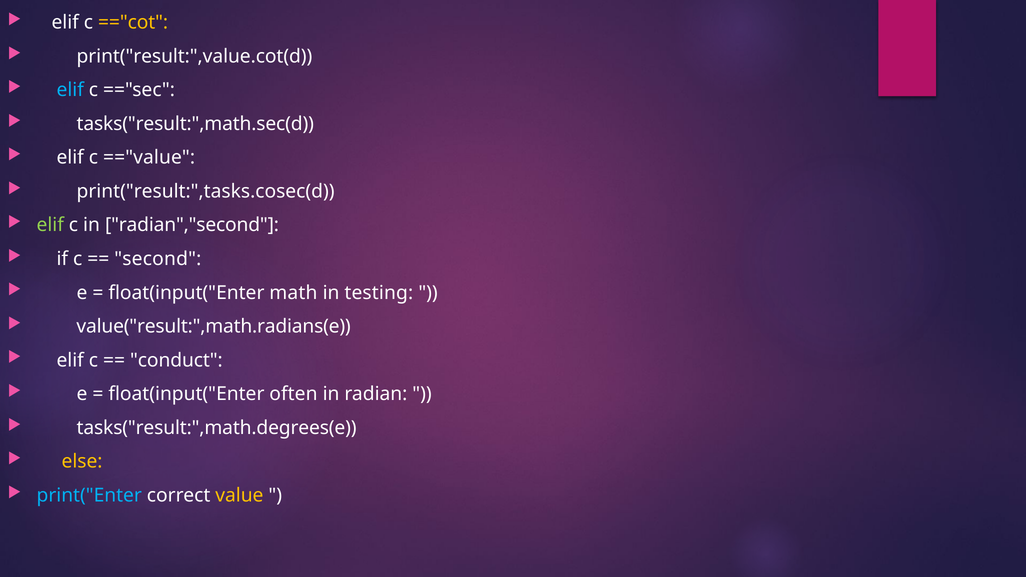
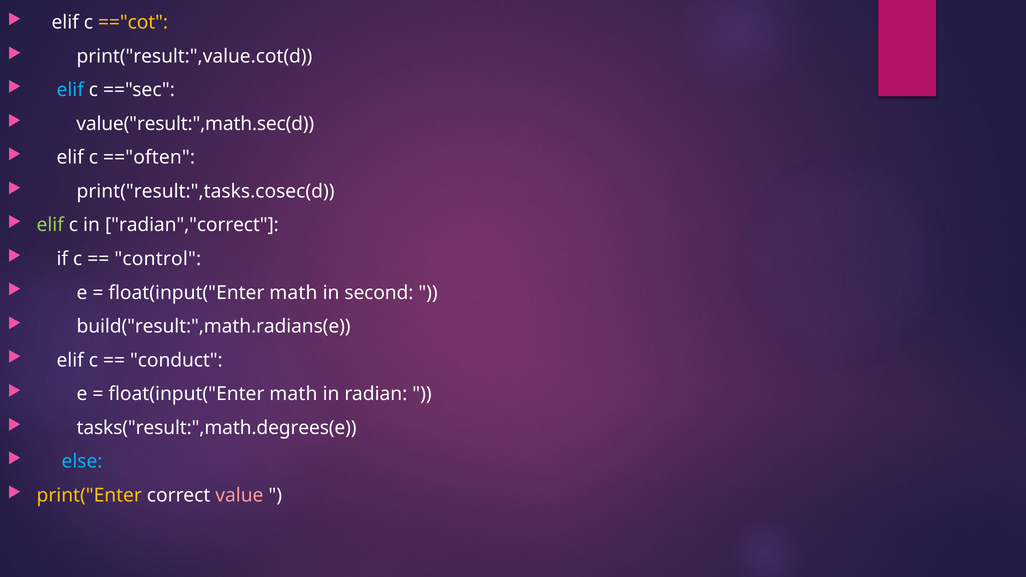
tasks("result:",math.sec(d: tasks("result:",math.sec(d -> value("result:",math.sec(d (195, 124)
=="value: =="value -> =="often (149, 158)
radian","second: radian","second -> radian","correct (192, 225)
second: second -> control (158, 259)
testing: testing -> second (379, 293)
value("result:",math.radians(e: value("result:",math.radians(e -> build("result:",math.radians(e (214, 327)
often: often -> math (293, 394)
else colour: yellow -> light blue (82, 462)
print("Enter colour: light blue -> yellow (89, 495)
value colour: yellow -> pink (239, 495)
